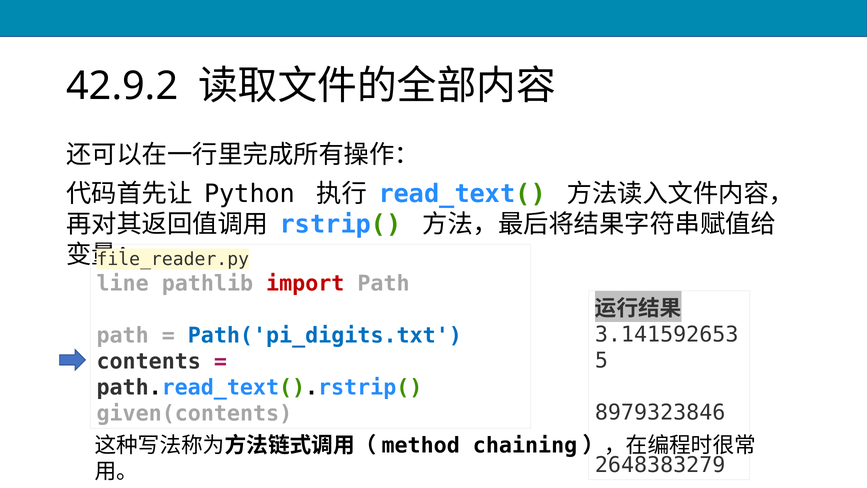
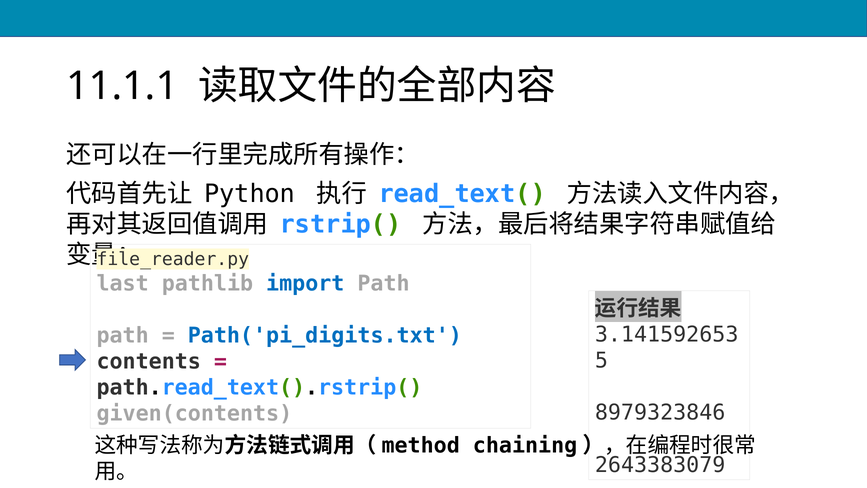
42.9.2: 42.9.2 -> 11.1.1 (122, 86)
line: line -> last (123, 283)
import colour: red -> blue (305, 283)
2648383279: 2648383279 -> 2643383079 (660, 465)
